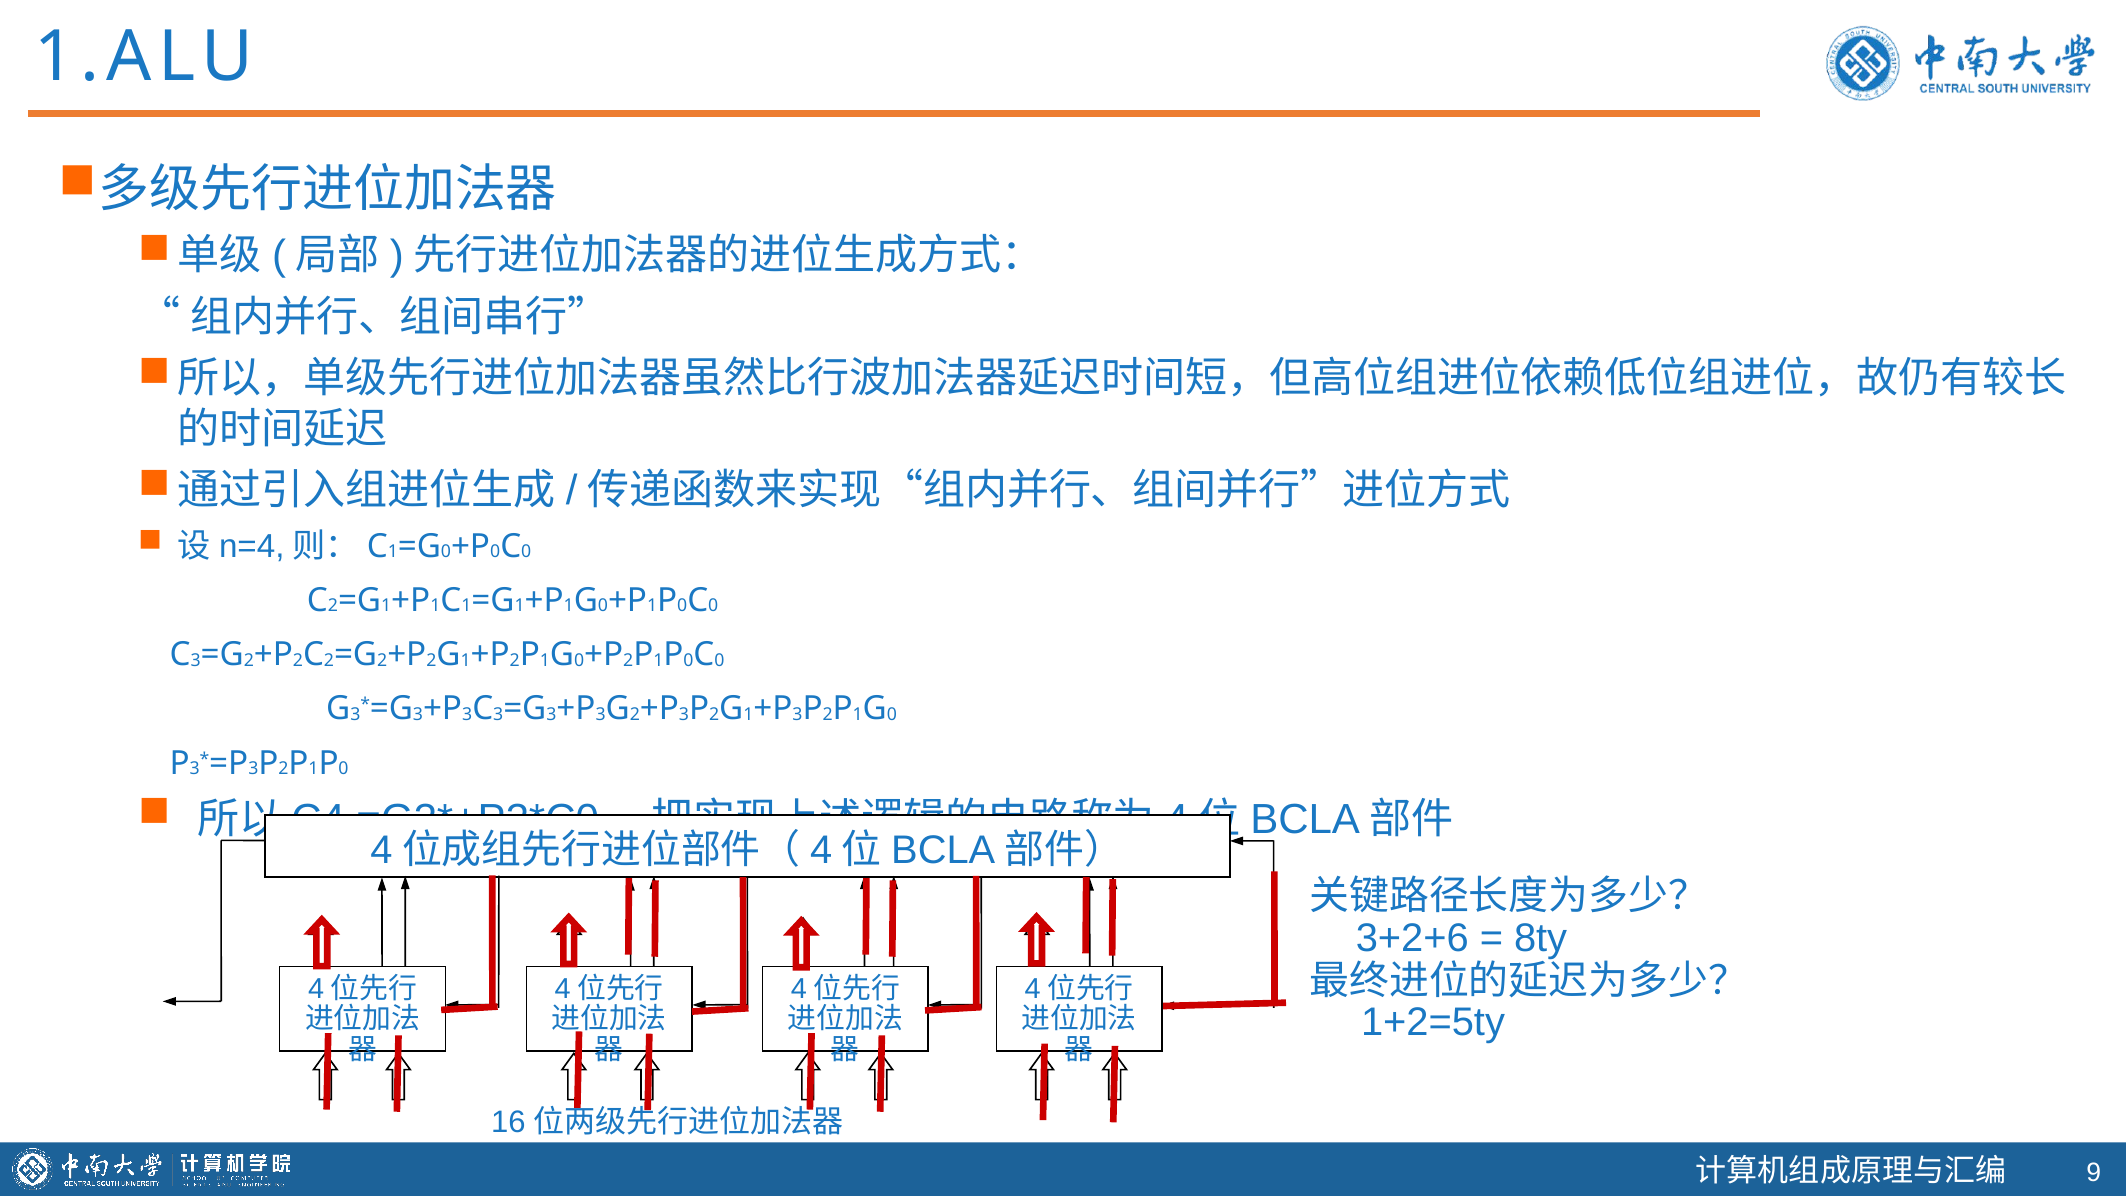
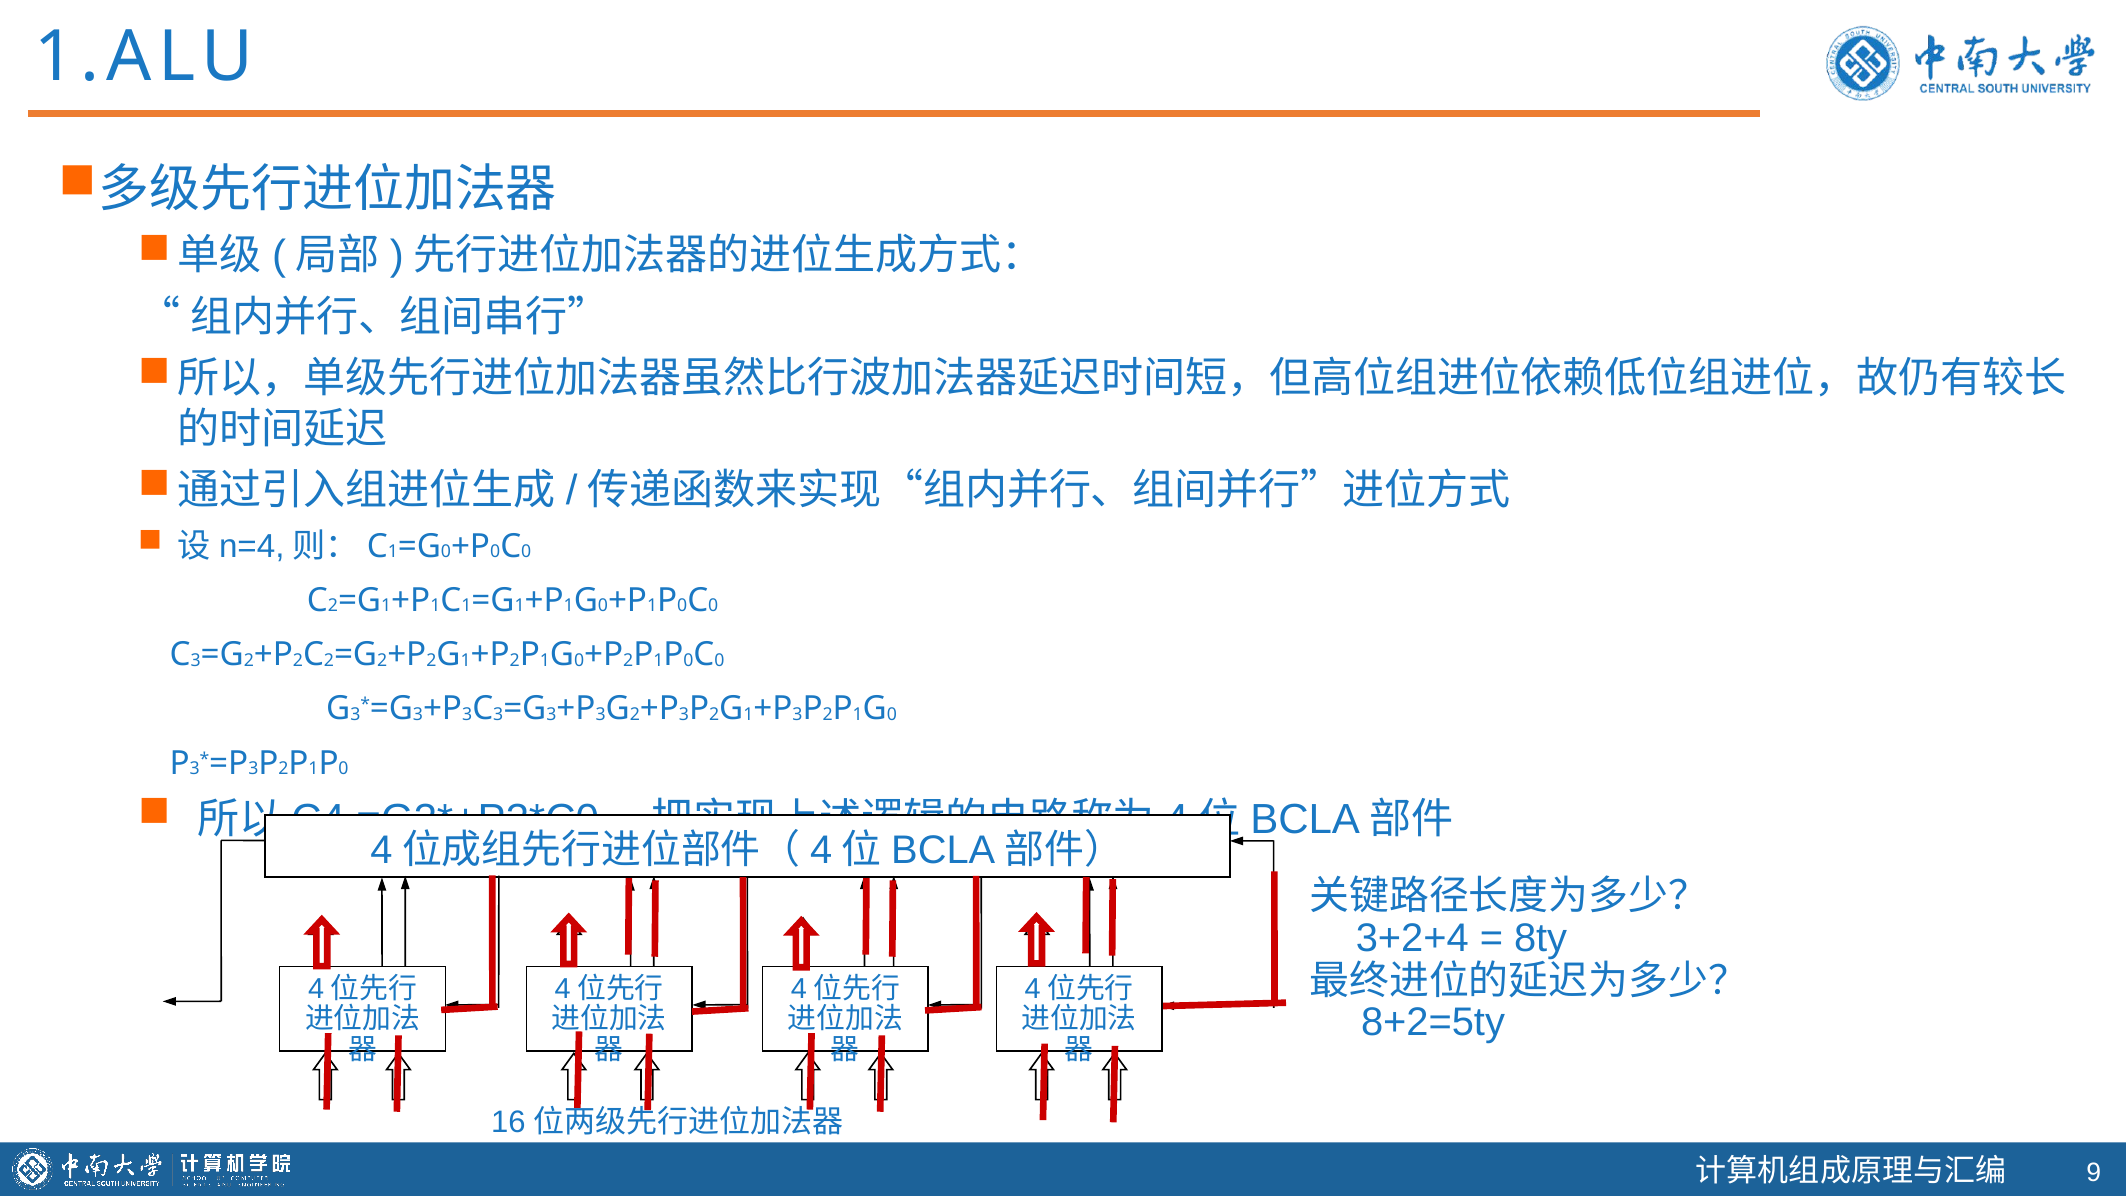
3+2+6: 3+2+6 -> 3+2+4 (1412, 938)
1+2=5ty: 1+2=5ty -> 8+2=5ty (1433, 1023)
